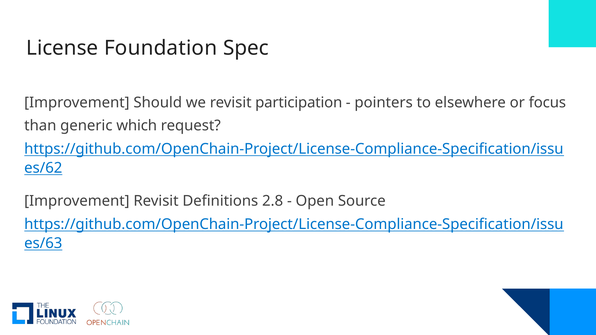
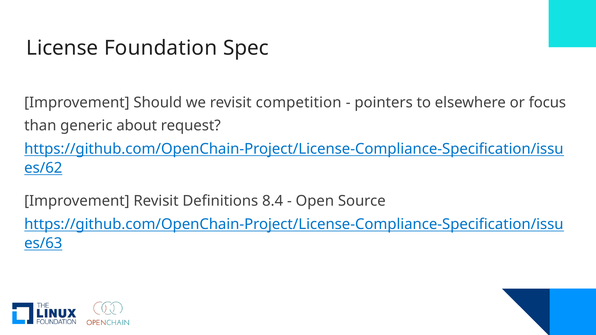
participation: participation -> competition (299, 103)
which: which -> about (137, 126)
2.8: 2.8 -> 8.4 (273, 201)
